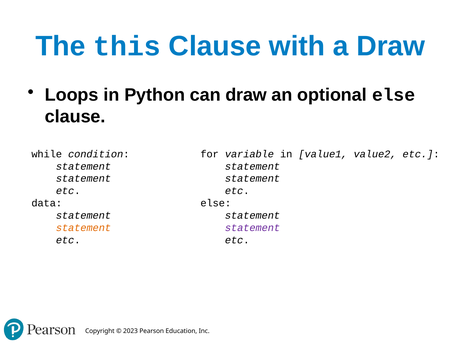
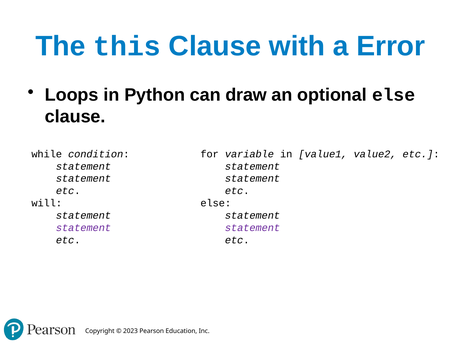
a Draw: Draw -> Error (391, 46)
data: data -> will (47, 203)
statement colour: orange -> purple (83, 228)
